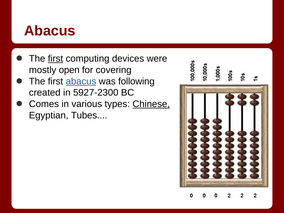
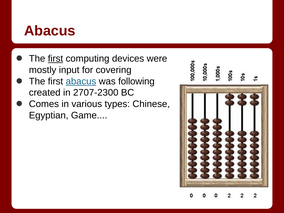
open: open -> input (69, 70)
5927-2300: 5927-2300 -> 2707-2300 (96, 93)
Chinese underline: present -> none (151, 104)
Tubes: Tubes -> Game (89, 115)
